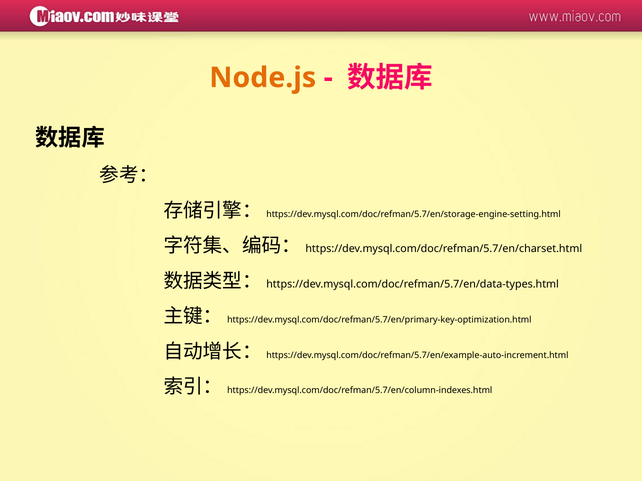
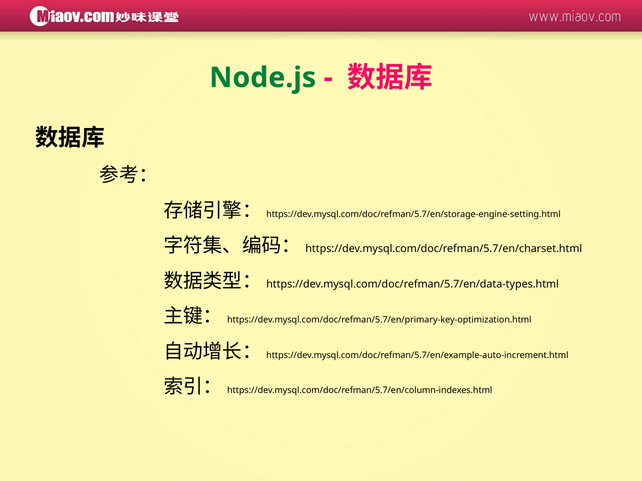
Node.js colour: orange -> green (263, 78)
